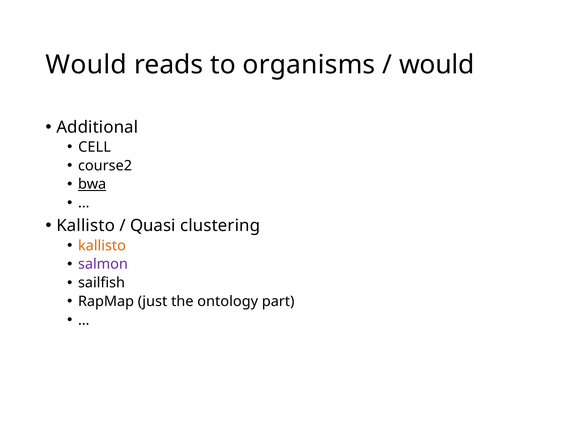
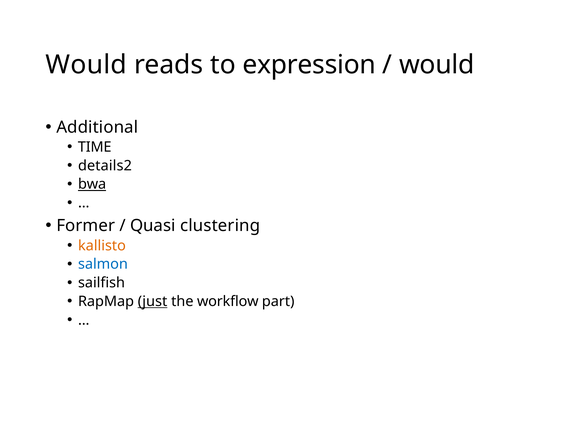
organisms: organisms -> expression (309, 65)
CELL: CELL -> TIME (95, 147)
course2: course2 -> details2 (105, 166)
Kallisto: Kallisto -> Former (86, 226)
salmon colour: purple -> blue (103, 265)
just underline: none -> present (153, 302)
ontology: ontology -> workflow (228, 302)
